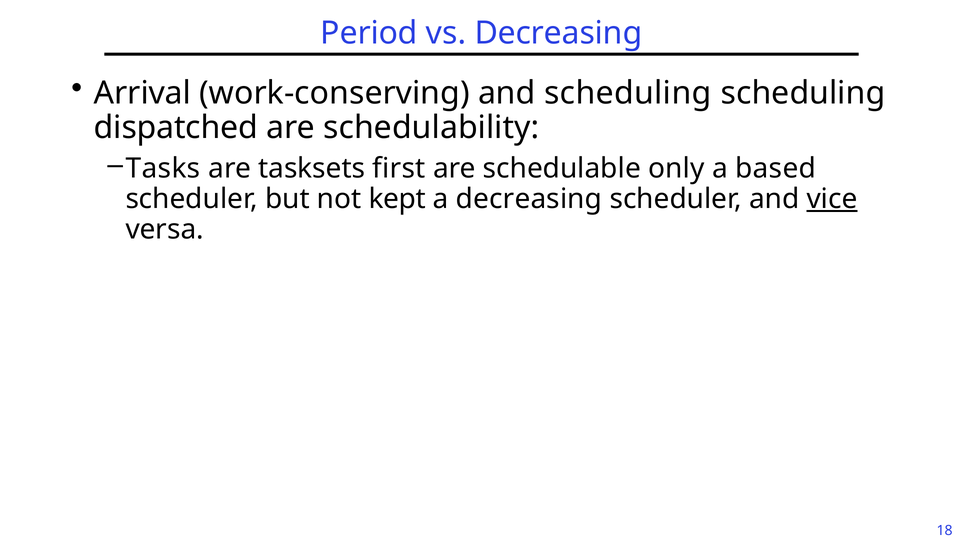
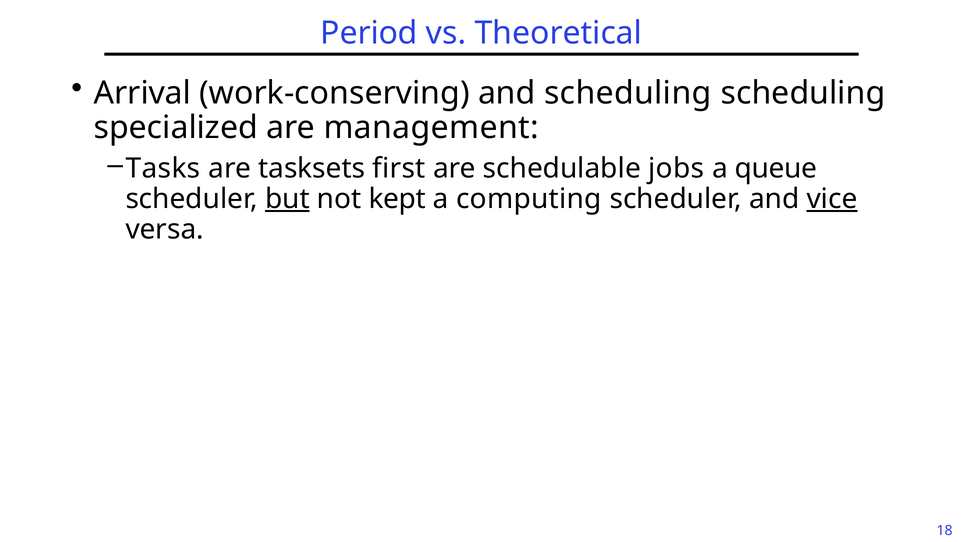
vs Decreasing: Decreasing -> Theoretical (558, 33)
dispatched: dispatched -> specialized (176, 128)
schedulability: schedulability -> management (431, 128)
only: only -> jobs (676, 169)
based: based -> queue (776, 169)
but underline: none -> present (287, 199)
a decreasing: decreasing -> computing (529, 199)
